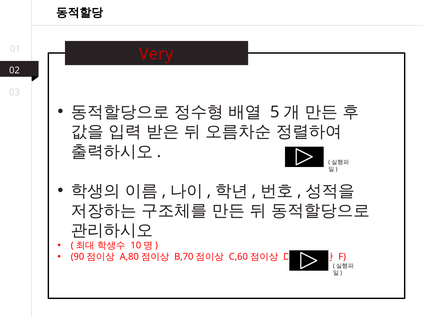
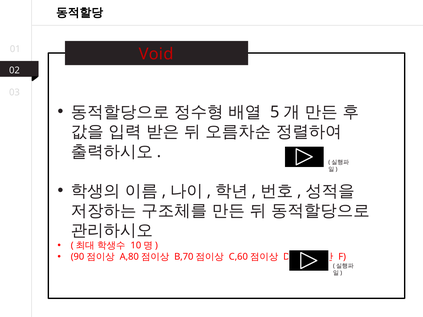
Very: Very -> Void (156, 54)
